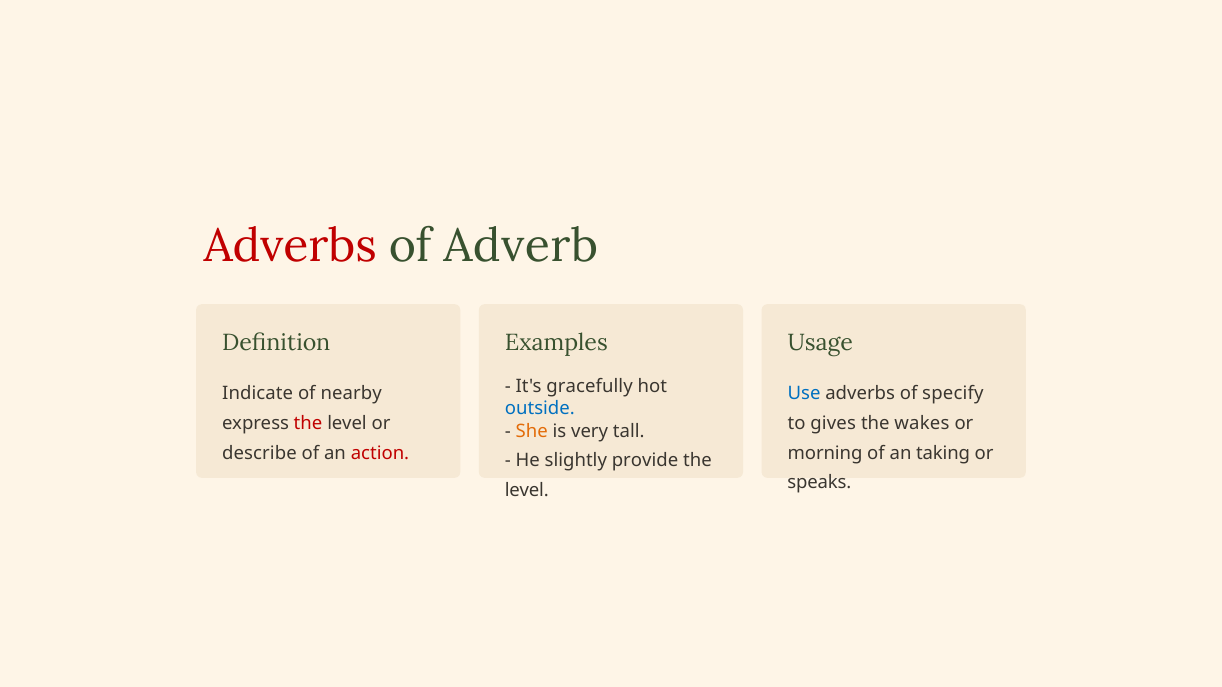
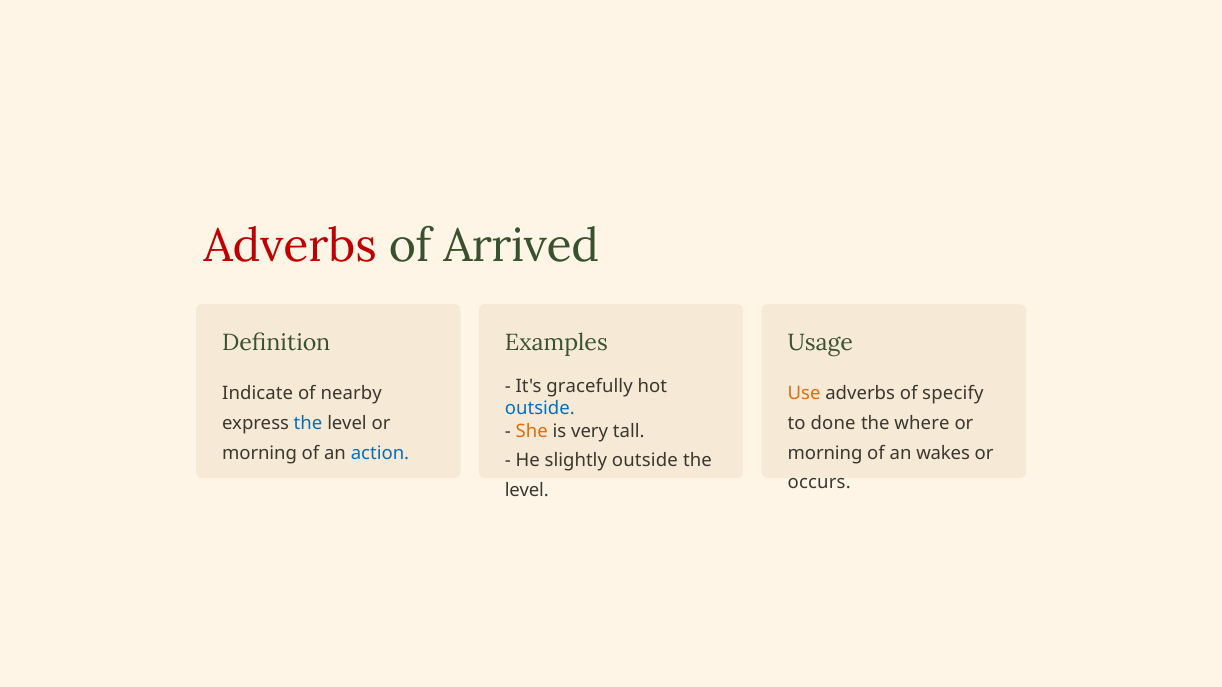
Adverb: Adverb -> Arrived (521, 246)
Use colour: blue -> orange (804, 394)
the colour: red -> blue (308, 424)
gives: gives -> done (833, 424)
wakes: wakes -> where (922, 424)
describe: describe -> morning (260, 453)
action colour: red -> blue (380, 453)
taking: taking -> wakes (943, 453)
slightly provide: provide -> outside (645, 461)
speaks: speaks -> occurs (819, 483)
